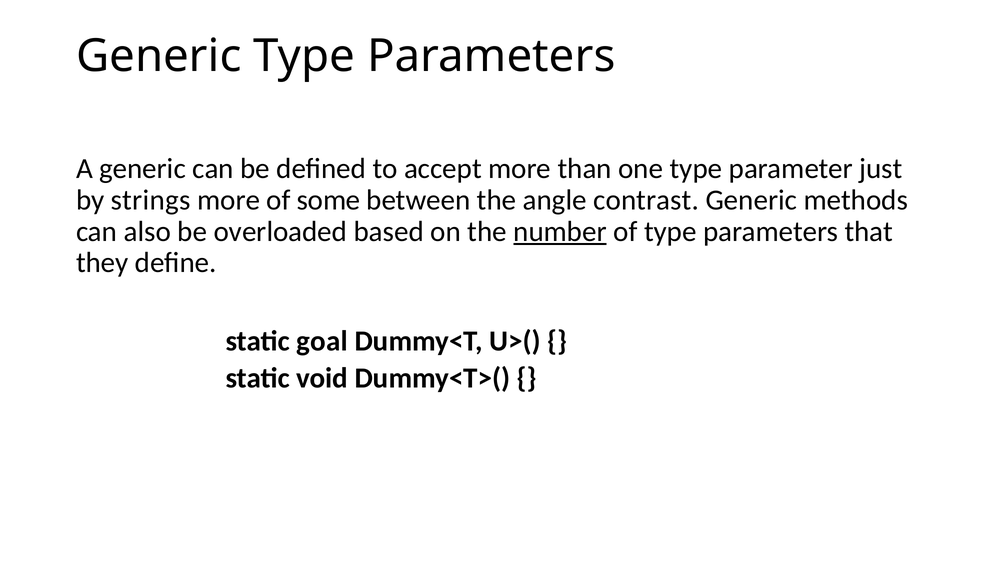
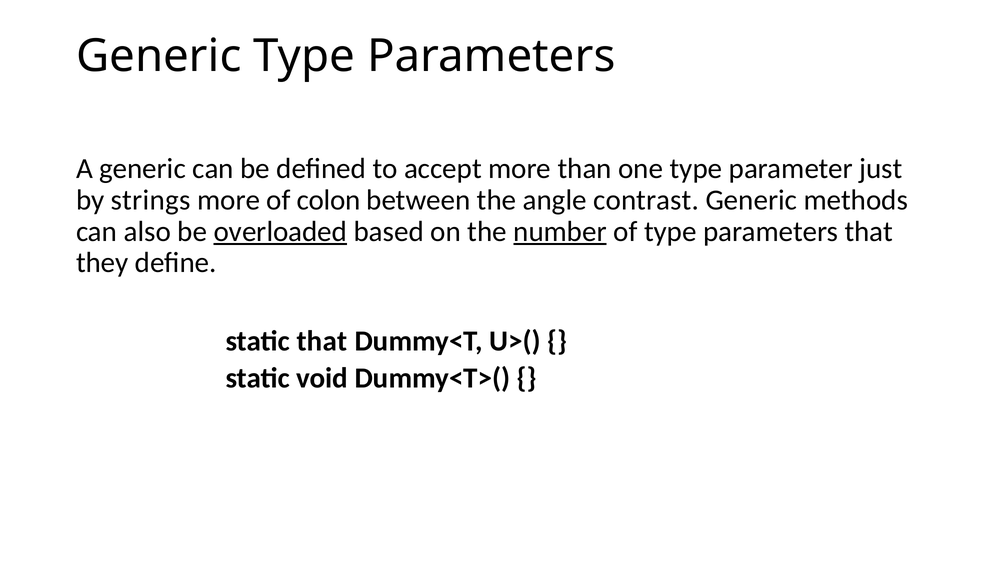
some: some -> colon (329, 200)
overloaded underline: none -> present (280, 231)
static goal: goal -> that (322, 341)
